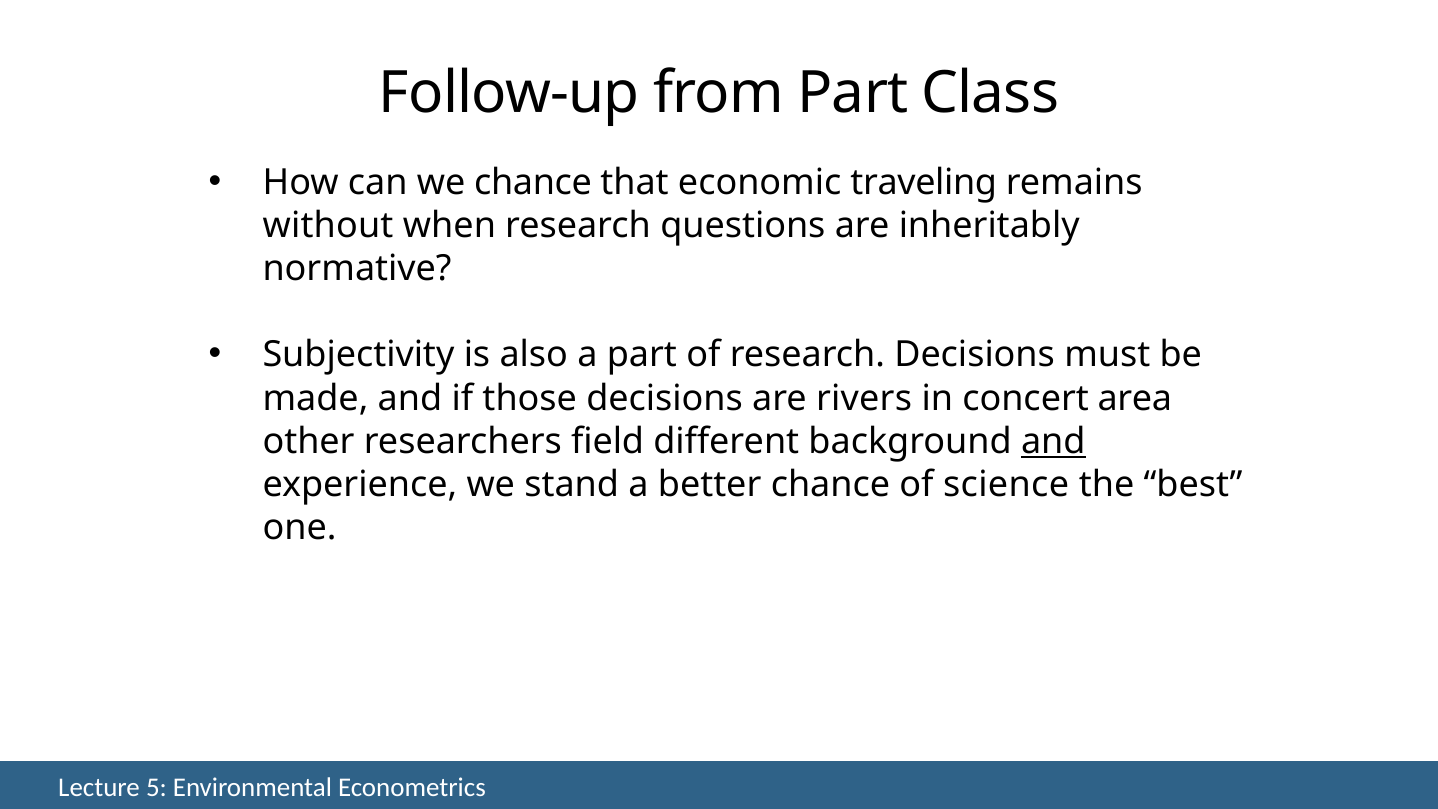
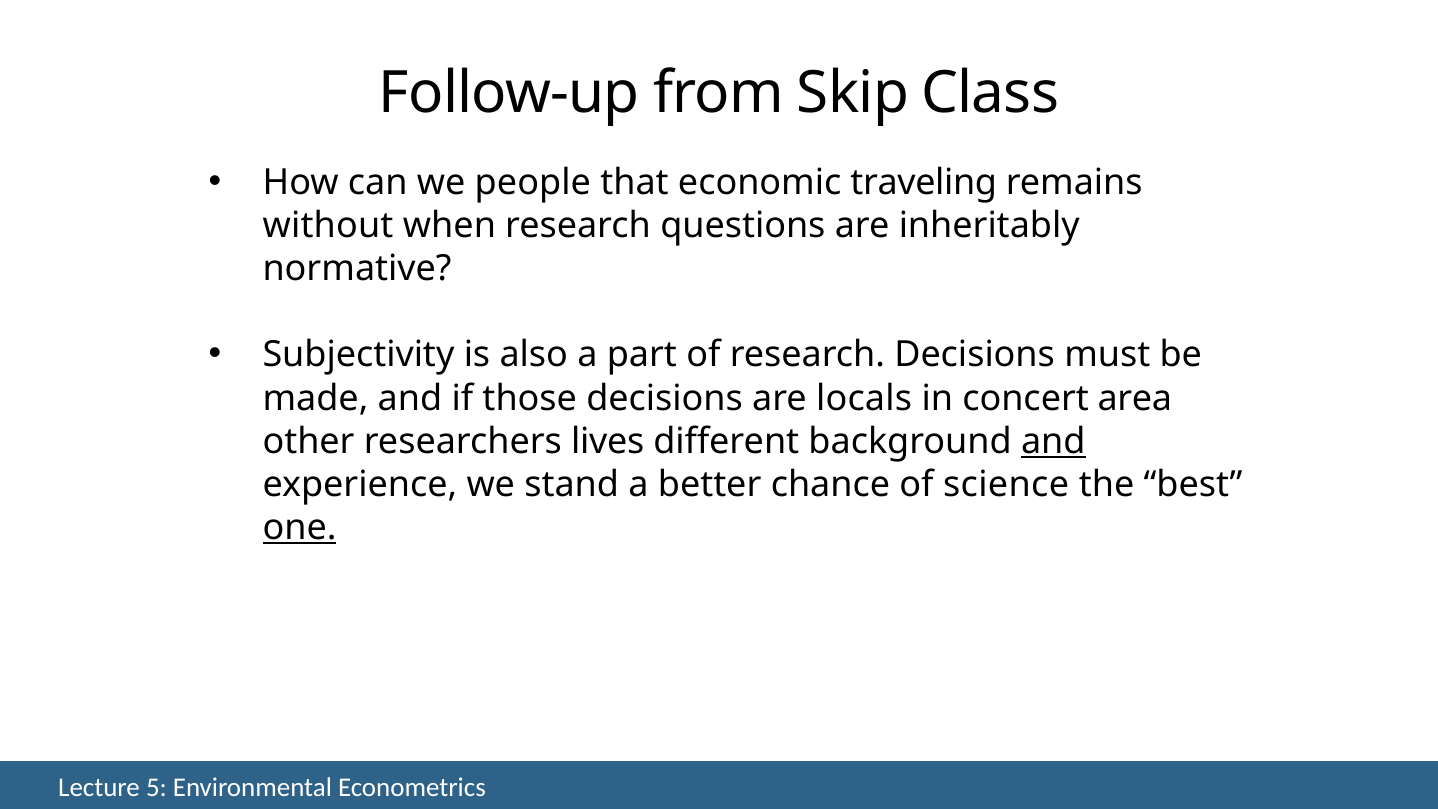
from Part: Part -> Skip (853, 93)
we chance: chance -> people (533, 182)
rivers: rivers -> locals (864, 398)
field: field -> lives (608, 441)
one underline: none -> present (300, 528)
